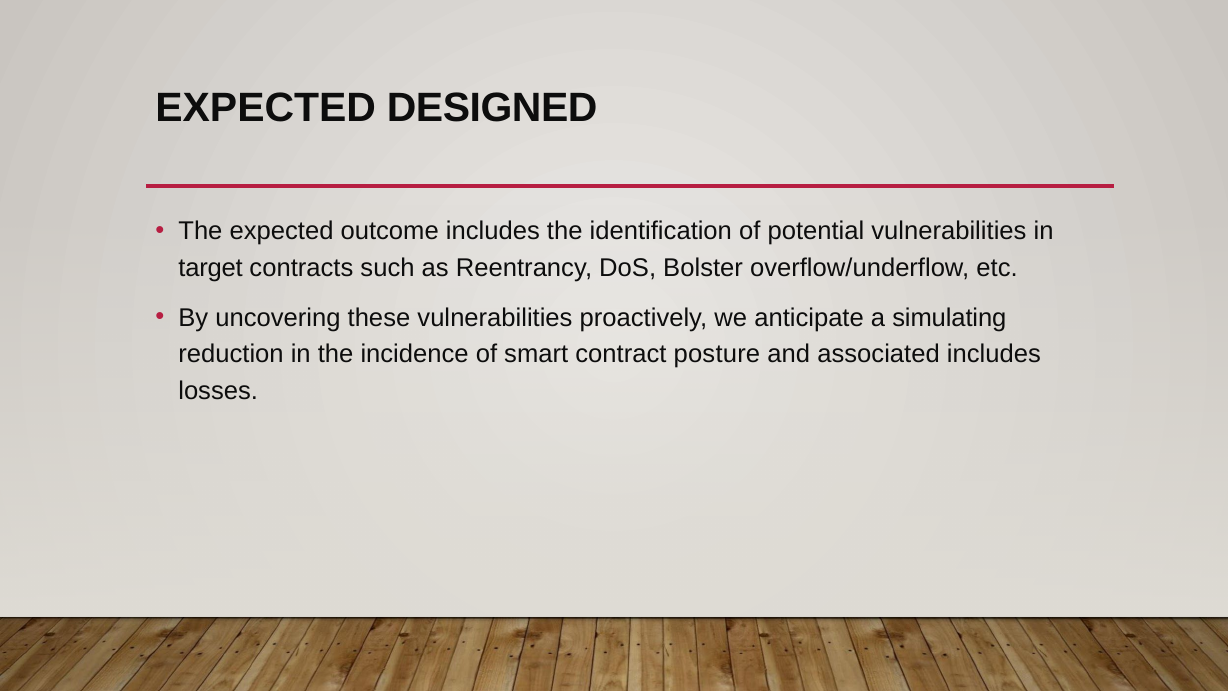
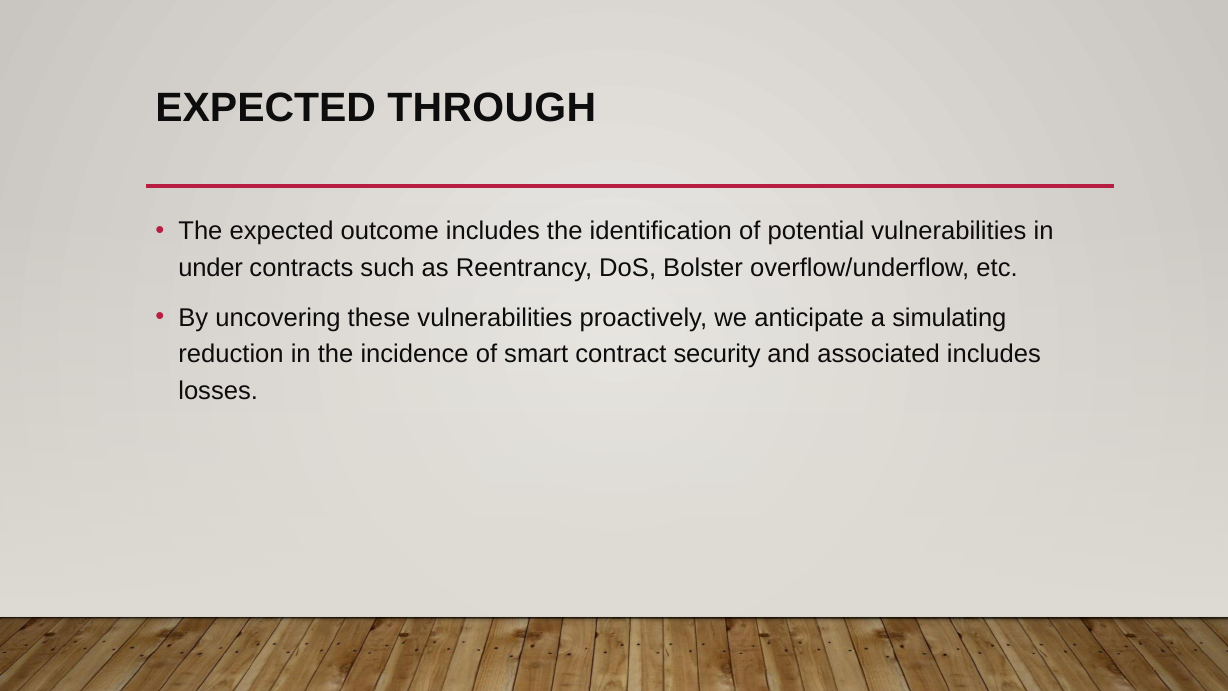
DESIGNED: DESIGNED -> THROUGH (492, 108)
target: target -> under (211, 268)
posture: posture -> security (717, 354)
